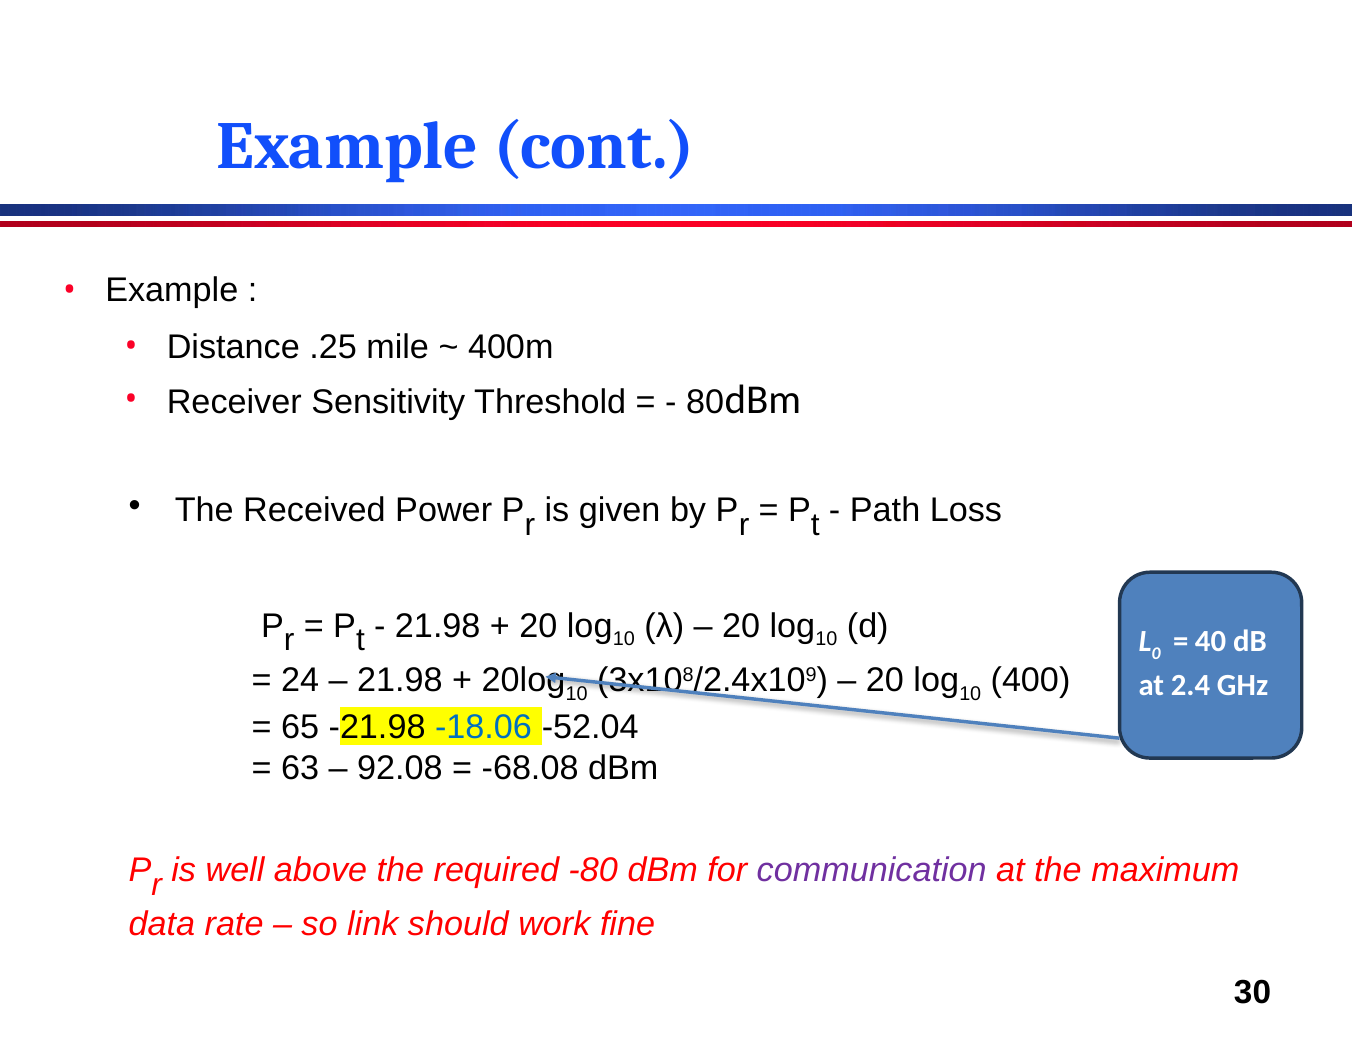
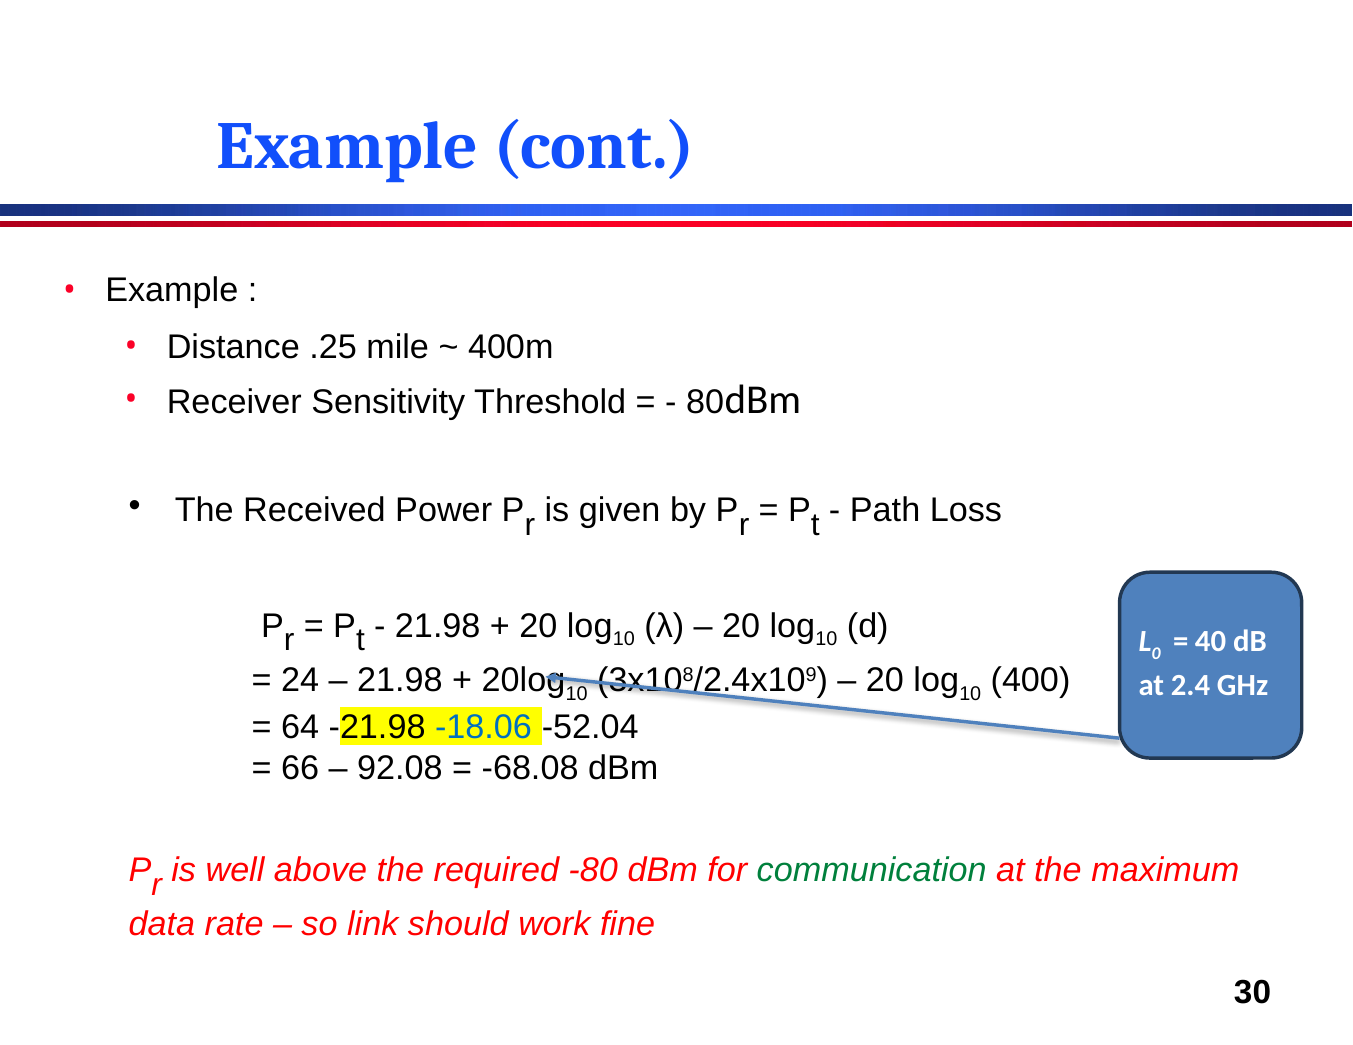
65: 65 -> 64 (300, 727)
63: 63 -> 66 (300, 768)
communication colour: purple -> green (872, 871)
